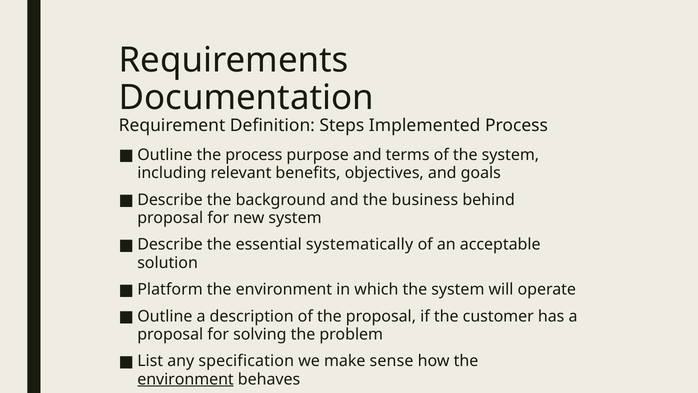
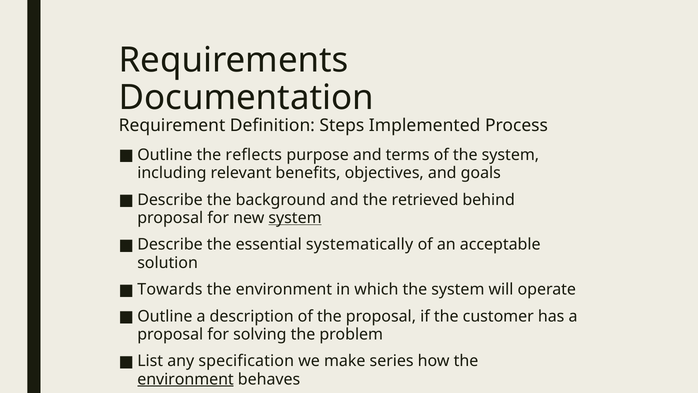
the process: process -> reflects (254, 155)
business: business -> retrieved (425, 200)
system underline: none -> present (295, 218)
Platform: Platform -> Towards (170, 289)
sense: sense -> series (392, 361)
